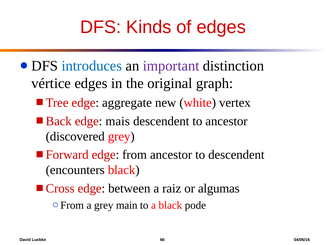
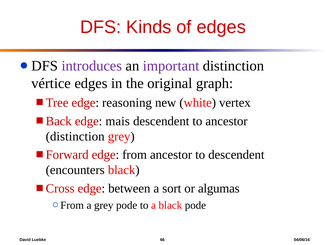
introduces colour: blue -> purple (92, 66)
aggregate: aggregate -> reasoning (127, 102)
discovered: discovered -> distinction (75, 136)
raiz: raiz -> sort (172, 188)
grey main: main -> pode (127, 205)
